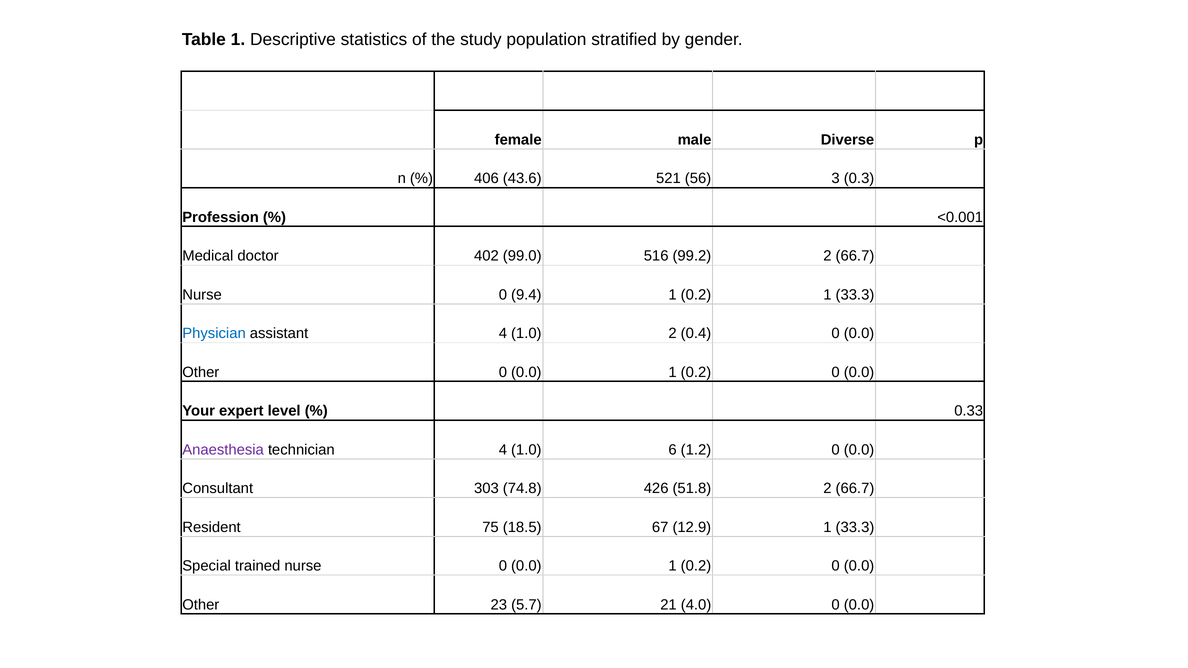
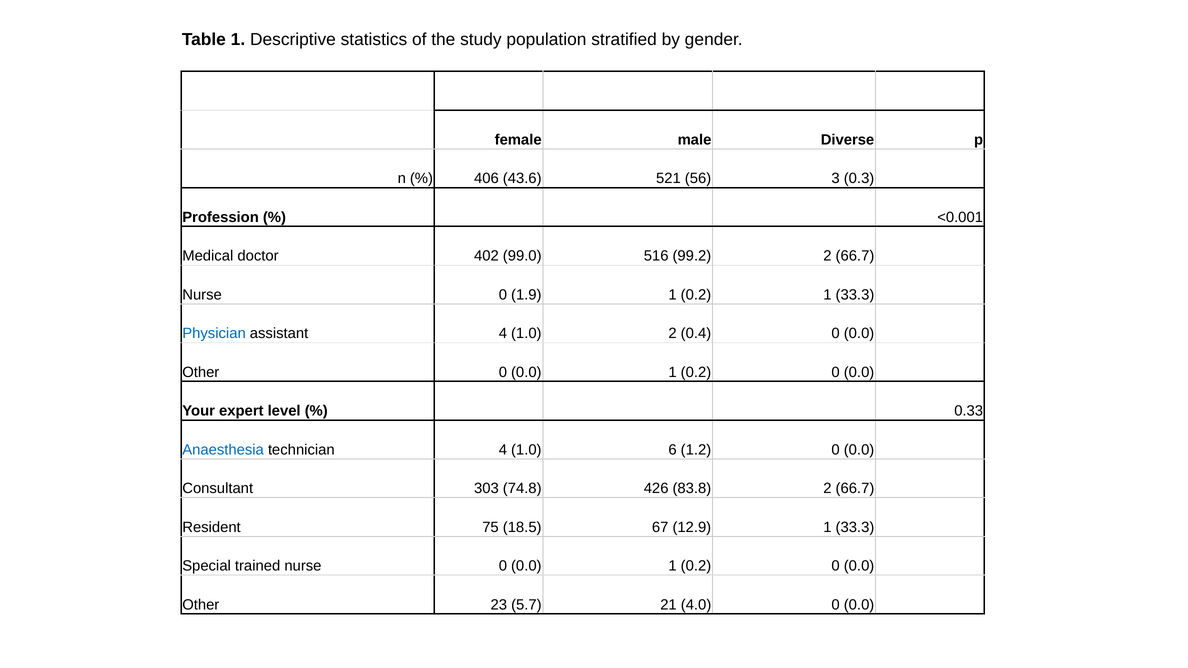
9.4: 9.4 -> 1.9 (526, 295)
Anaesthesia colour: purple -> blue (223, 450)
51.8: 51.8 -> 83.8 (692, 489)
